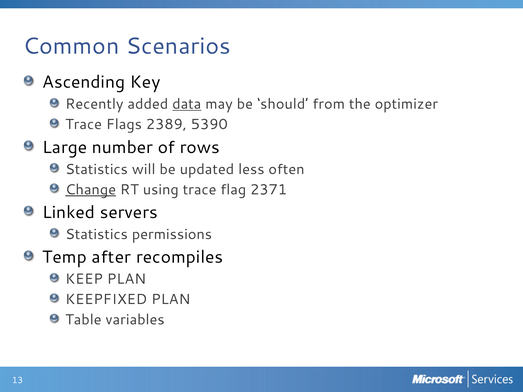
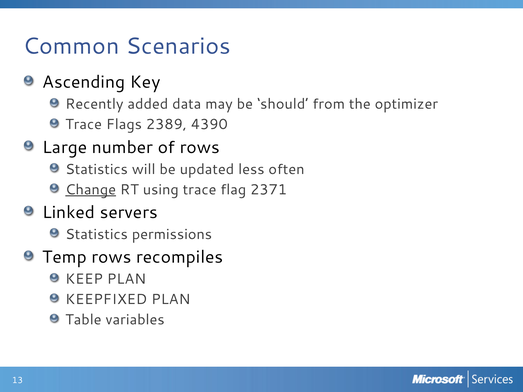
data underline: present -> none (187, 104)
5390: 5390 -> 4390 (209, 125)
Temp after: after -> rows (111, 257)
